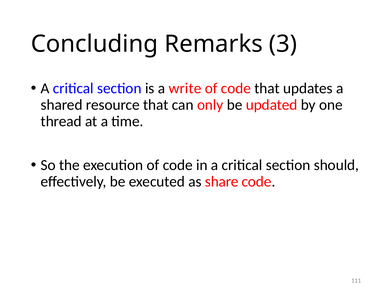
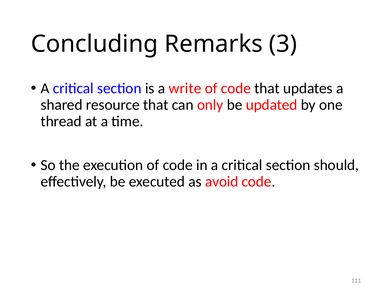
share: share -> avoid (222, 182)
